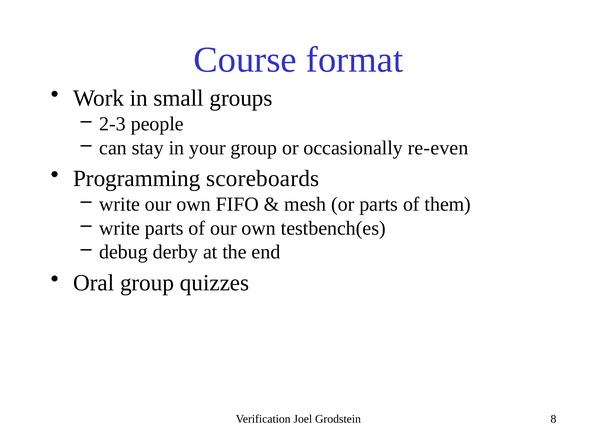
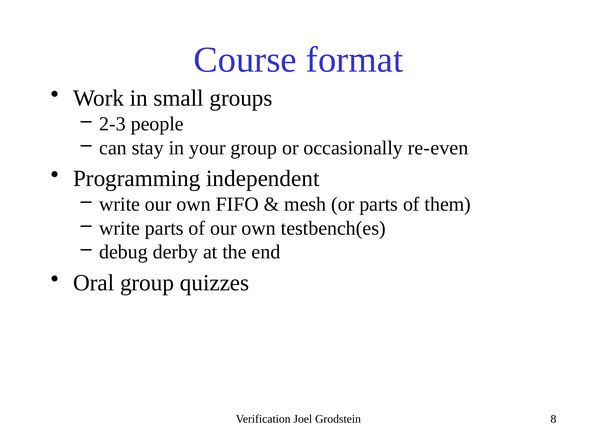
scoreboards: scoreboards -> independent (263, 178)
